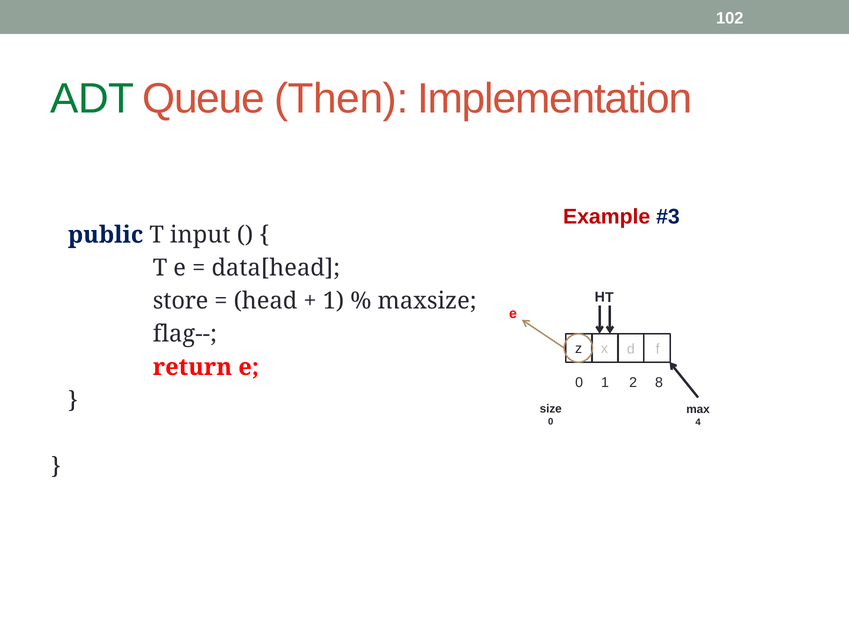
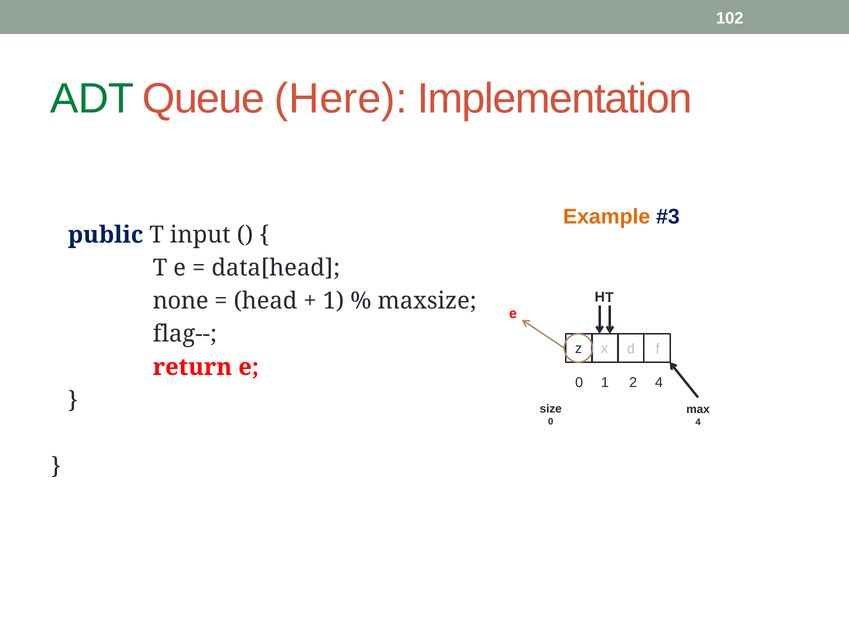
Then: Then -> Here (341, 98)
Example colour: red -> orange (607, 216)
store: store -> none (181, 301)
2 8: 8 -> 4 (659, 383)
